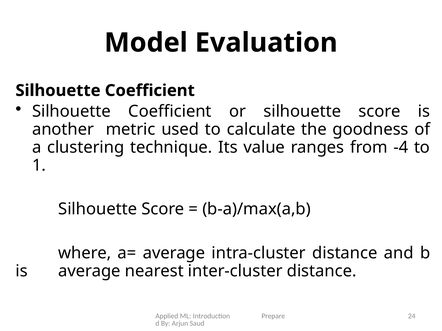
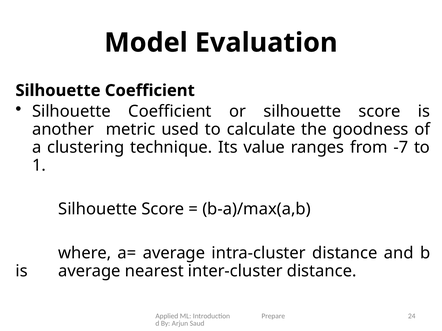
-4: -4 -> -7 (401, 148)
